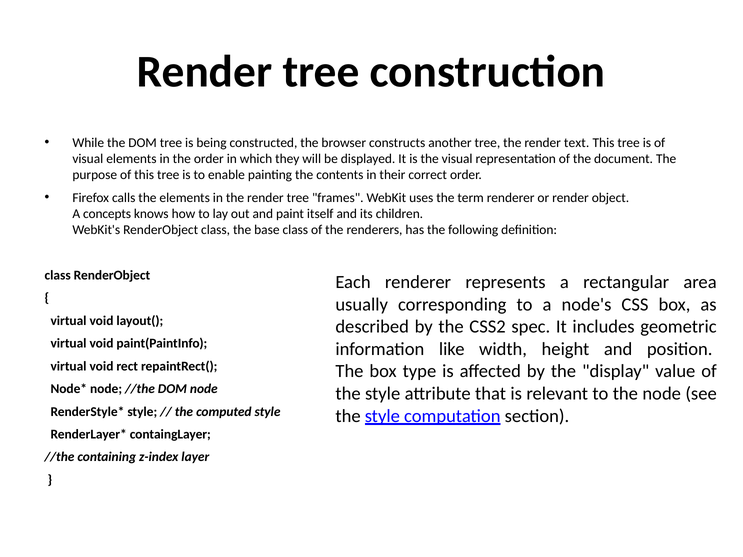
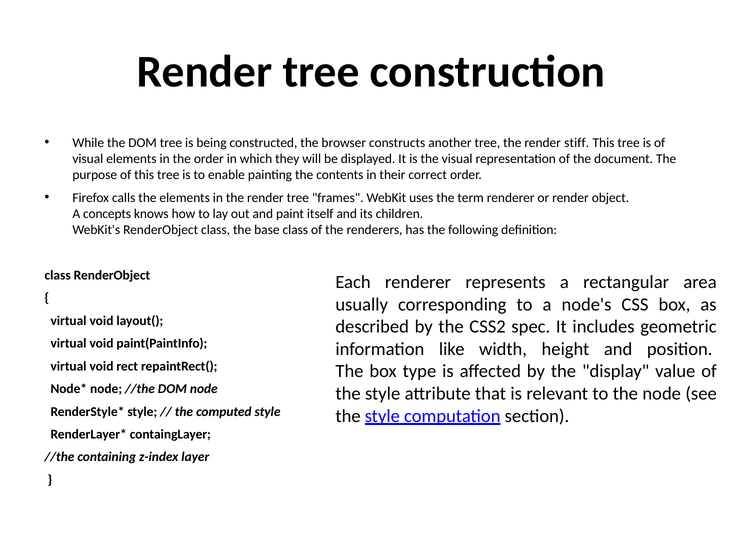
text: text -> stiff (577, 143)
